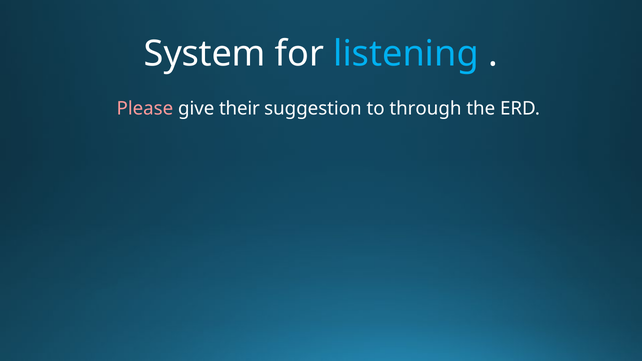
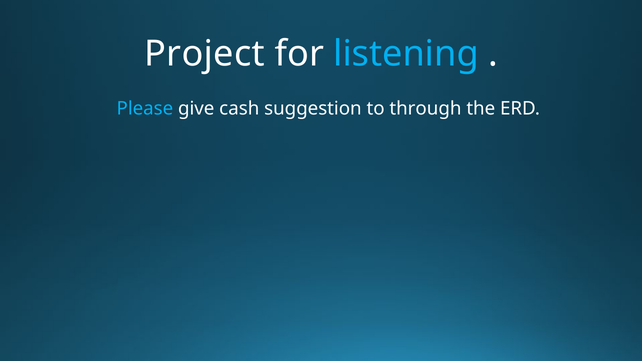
System: System -> Project (205, 54)
Please colour: pink -> light blue (145, 109)
their: their -> cash (239, 109)
